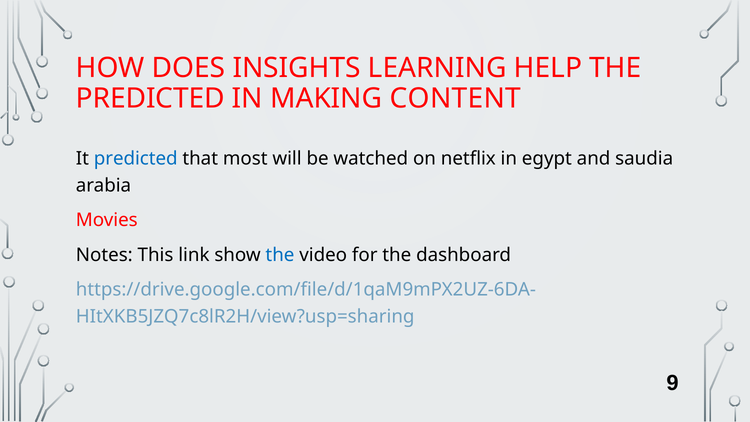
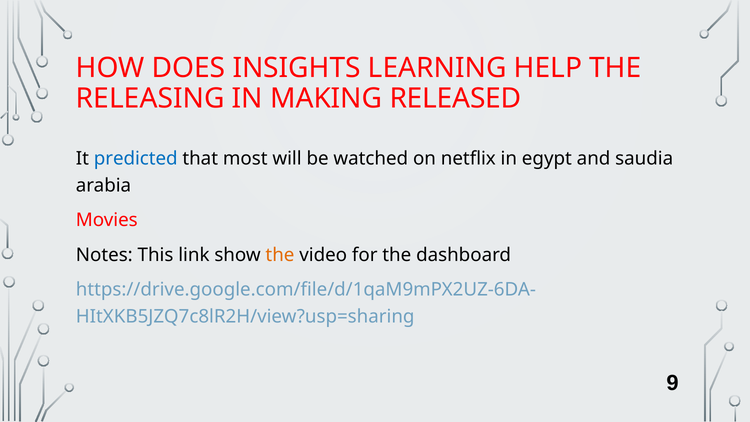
PREDICTED: PREDICTED -> RELEASING (150, 99)
CONTENT: CONTENT -> RELEASED (456, 99)
the colour: blue -> orange (280, 255)
